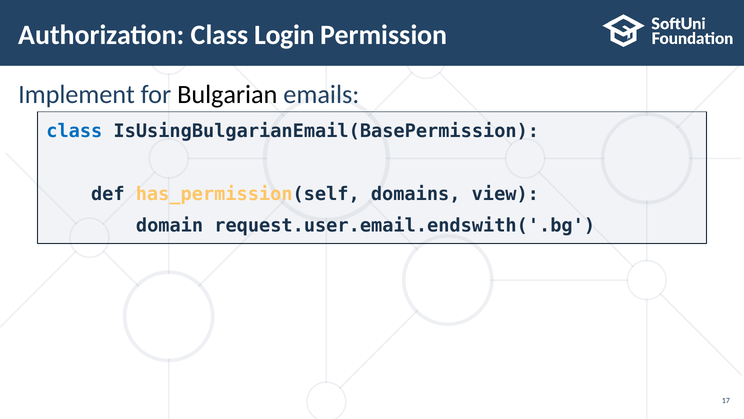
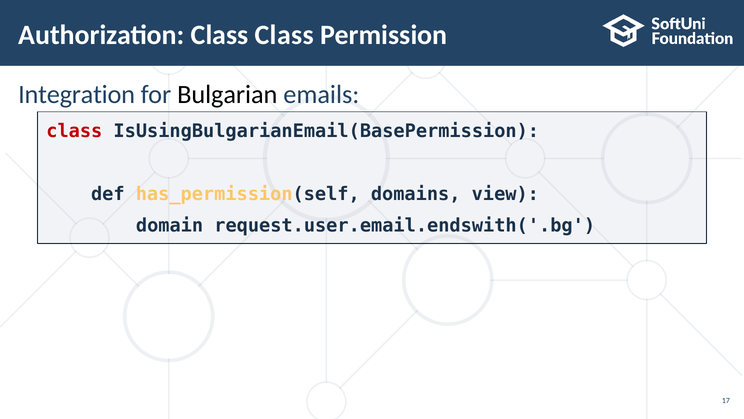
Class Login: Login -> Class (284, 35)
Implement: Implement -> Integration (77, 94)
class colour: blue -> red (74, 131)
